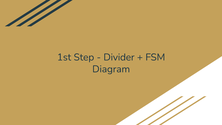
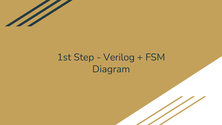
Divider: Divider -> Verilog (119, 57)
